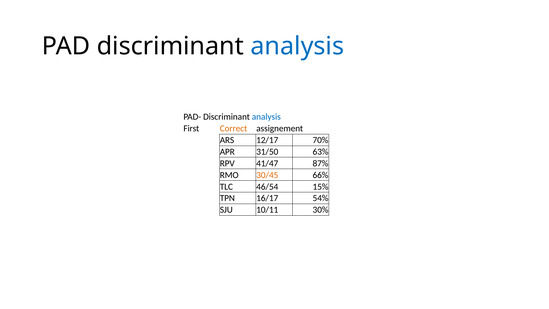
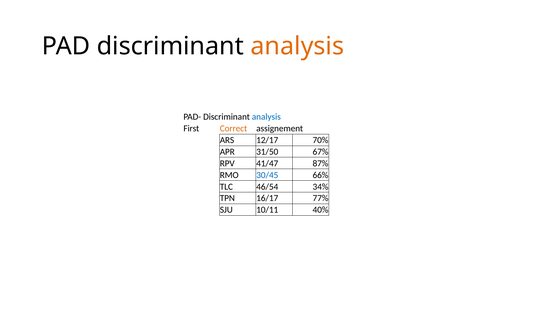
analysis colour: blue -> orange (297, 46)
63%: 63% -> 67% (321, 152)
30/45 colour: orange -> blue (267, 175)
15%: 15% -> 34% (321, 187)
54%: 54% -> 77% (321, 198)
30%: 30% -> 40% (321, 210)
